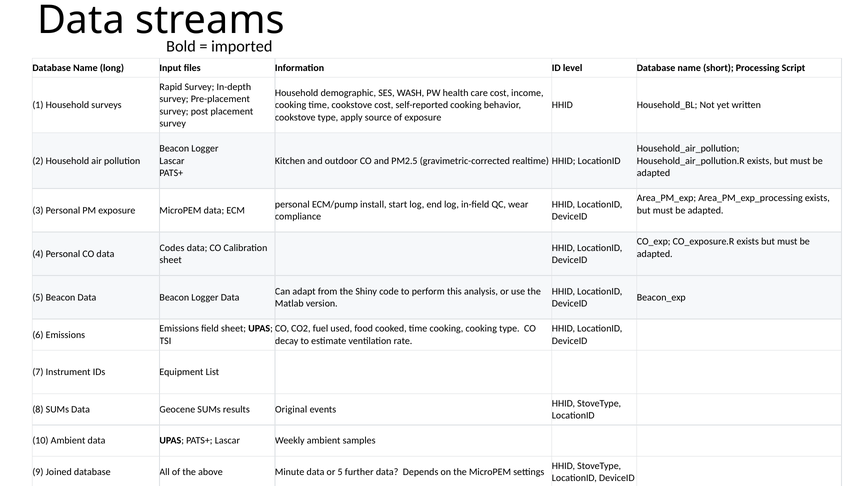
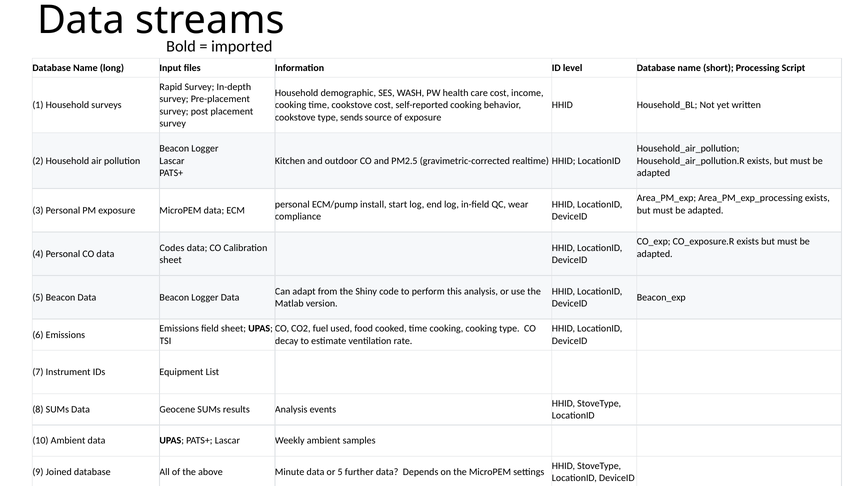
apply: apply -> sends (352, 118)
results Original: Original -> Analysis (291, 410)
